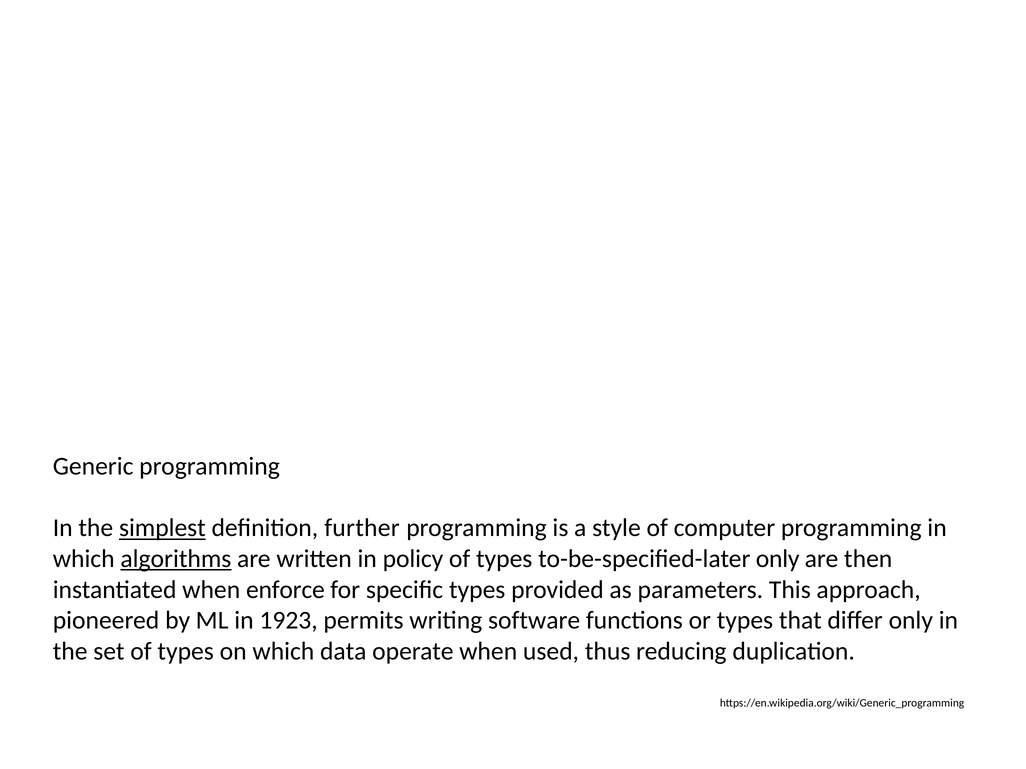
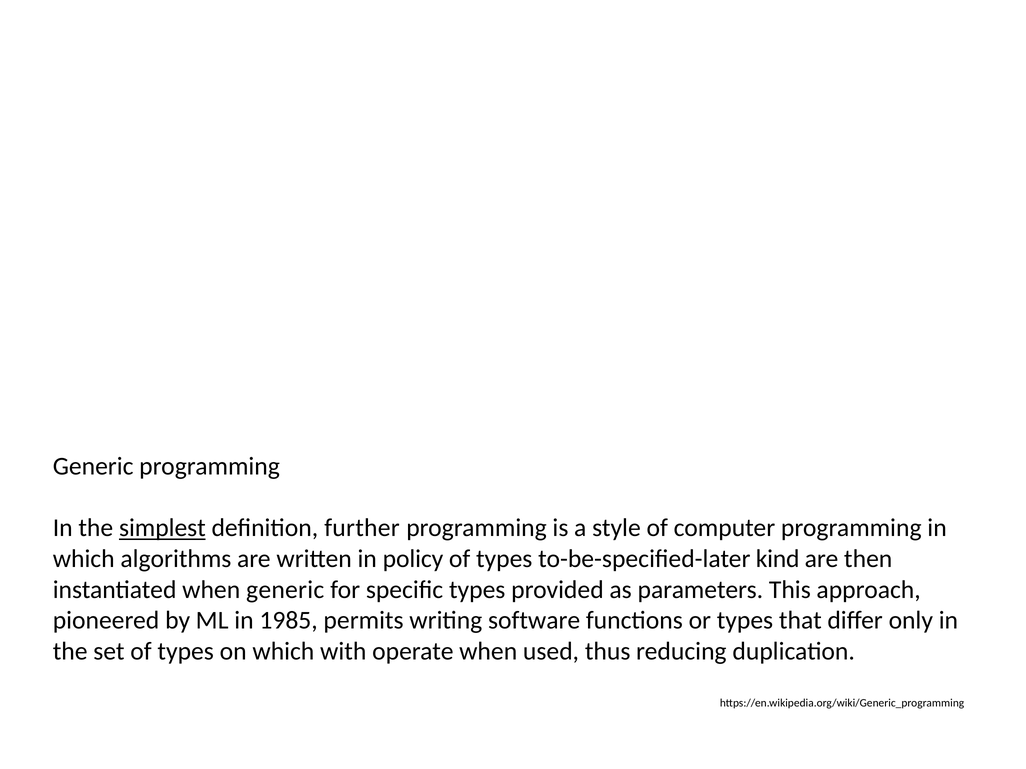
algorithms underline: present -> none (176, 559)
to-be-specified-later only: only -> kind (778, 559)
when enforce: enforce -> generic (285, 590)
1923: 1923 -> 1985 (289, 621)
data: data -> with (343, 651)
